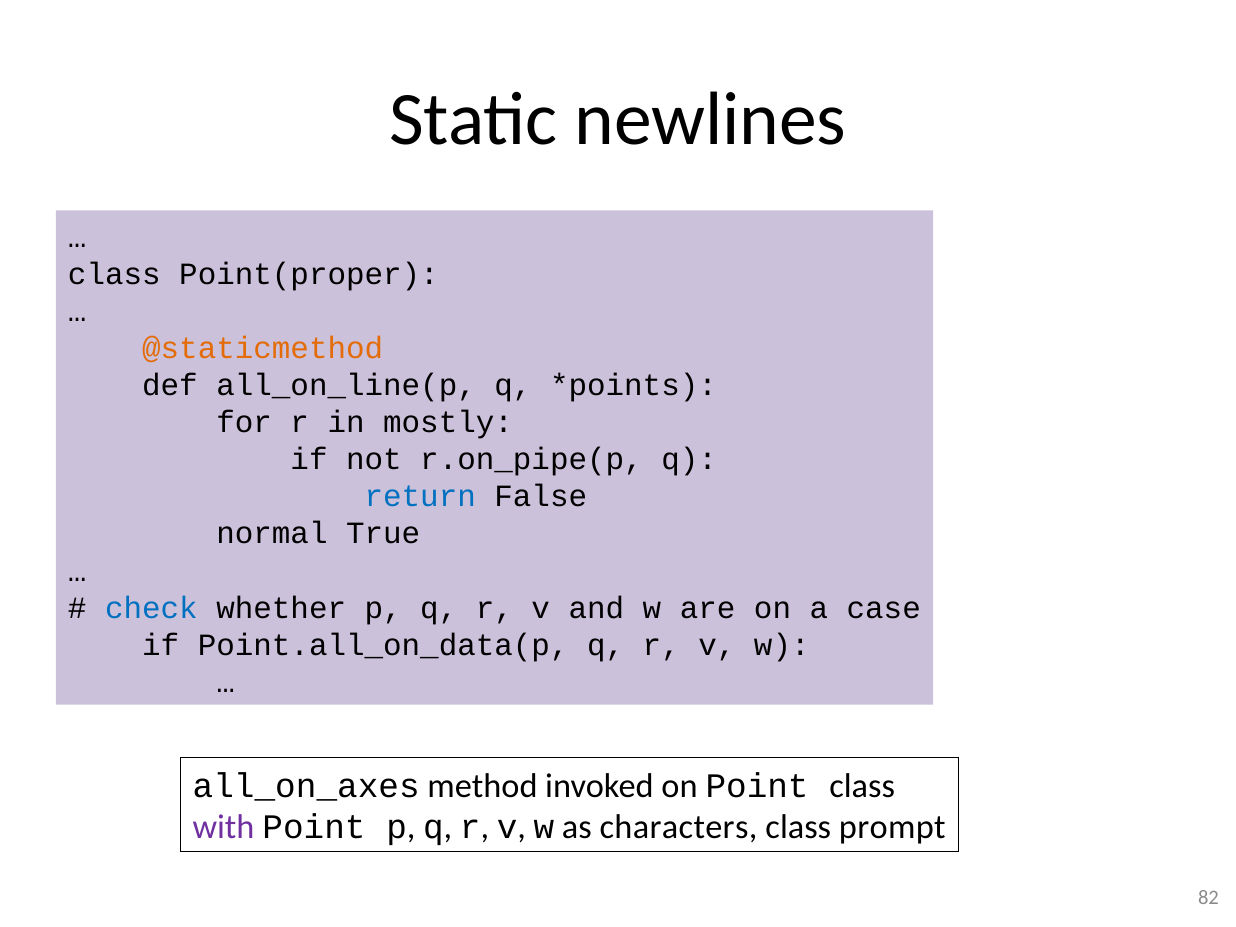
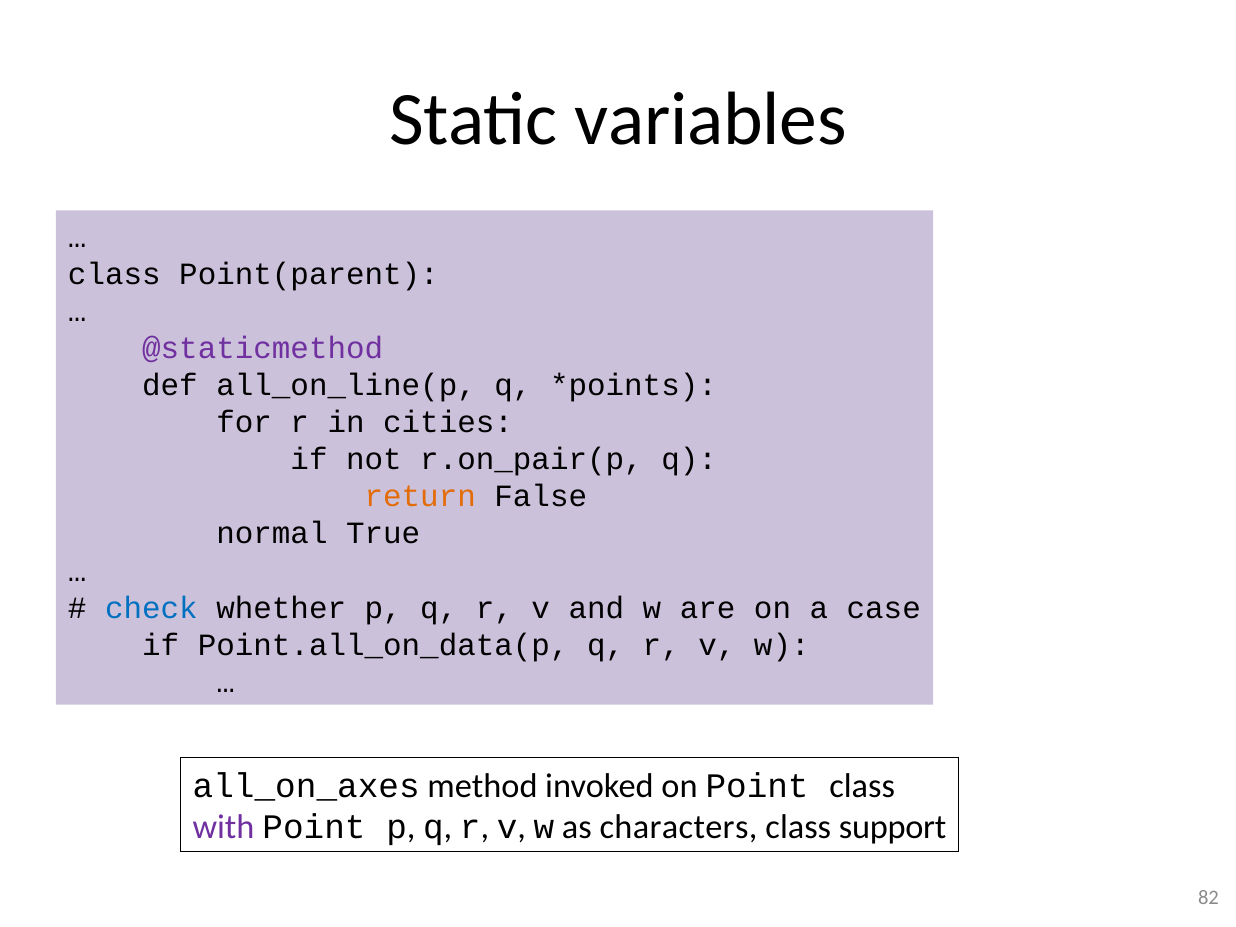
newlines: newlines -> variables (711, 120)
Point(proper: Point(proper -> Point(parent (309, 274)
@staticmethod colour: orange -> purple (263, 348)
mostly: mostly -> cities (448, 423)
r.on_pipe(p: r.on_pipe(p -> r.on_pair(p (531, 460)
return colour: blue -> orange (420, 497)
prompt: prompt -> support (893, 827)
